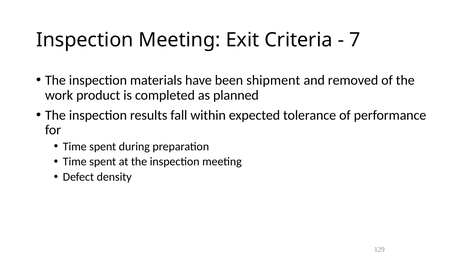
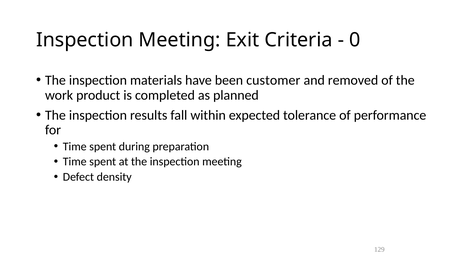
7: 7 -> 0 (355, 40)
shipment: shipment -> customer (273, 80)
